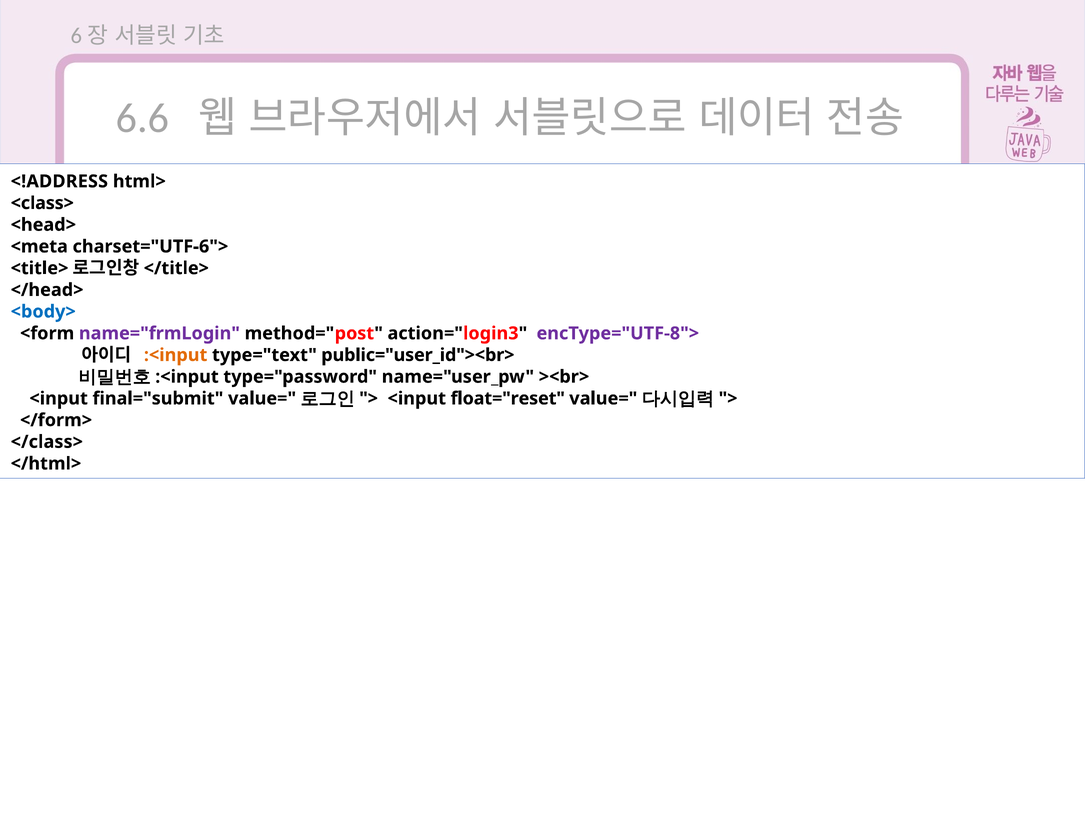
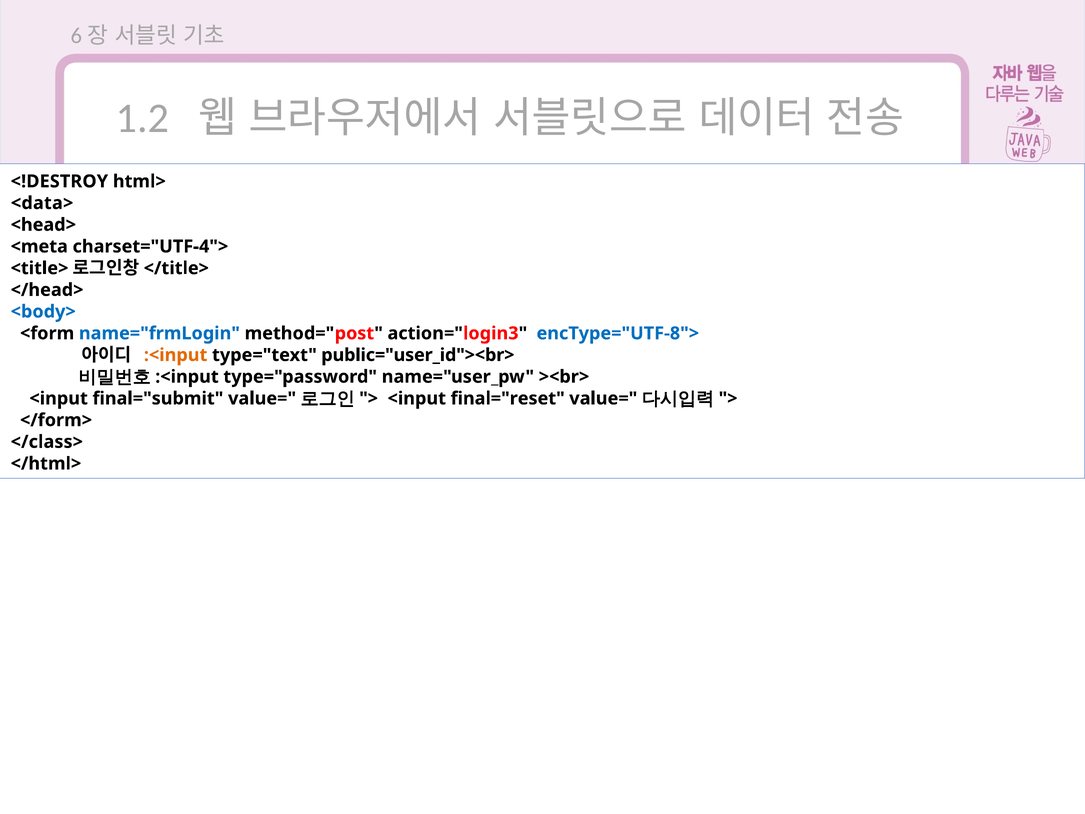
6.6: 6.6 -> 1.2 (142, 118)
<!ADDRESS: <!ADDRESS -> <!DESTROY (59, 181)
<class>: <class> -> <data> (42, 203)
charset="UTF-6">: charset="UTF-6"> -> charset="UTF-4"> (150, 246)
name="frmLogin colour: purple -> blue (159, 333)
encType="UTF-8"> colour: purple -> blue (618, 333)
float="reset: float="reset -> final="reset (508, 398)
